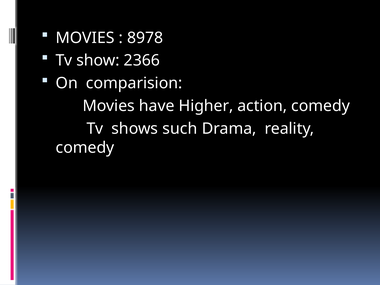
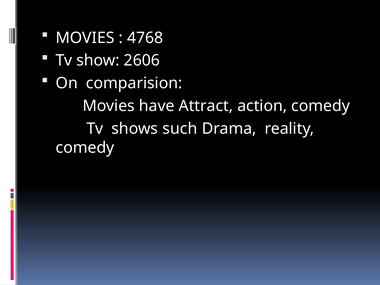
8978: 8978 -> 4768 (145, 38)
2366: 2366 -> 2606 (142, 60)
Higher: Higher -> Attract (206, 106)
